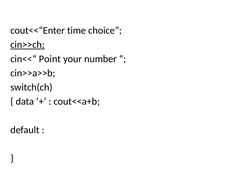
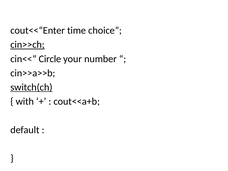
Point: Point -> Circle (50, 59)
switch(ch underline: none -> present (31, 87)
data: data -> with (25, 101)
